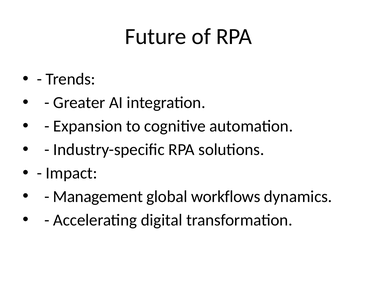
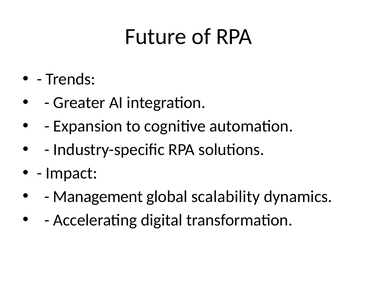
workflows: workflows -> scalability (226, 196)
